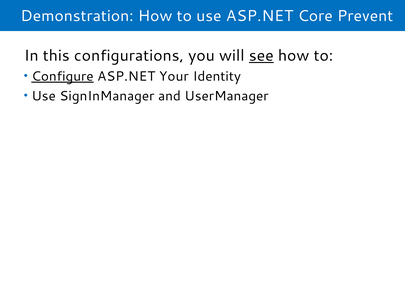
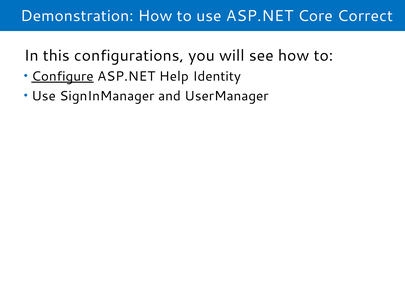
Prevent: Prevent -> Correct (365, 16)
see underline: present -> none (261, 56)
Your: Your -> Help (174, 77)
